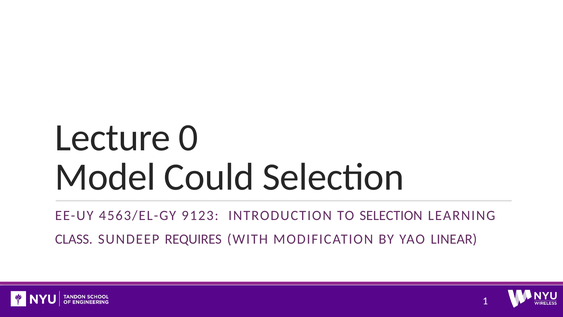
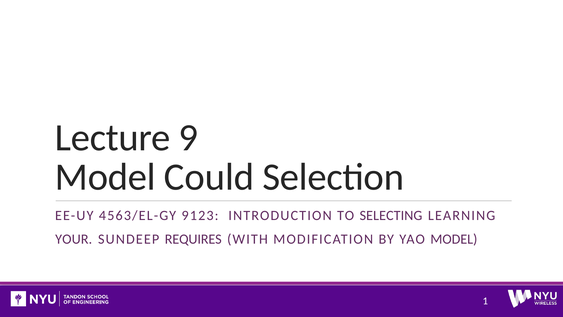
0: 0 -> 9 (188, 137)
TO SELECTION: SELECTION -> SELECTING (391, 215)
CLASS: CLASS -> YOUR (74, 239)
YAO LINEAR: LINEAR -> MODEL (454, 239)
